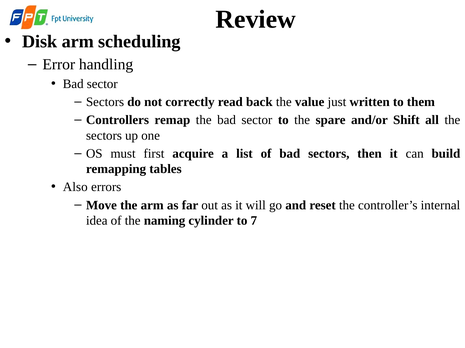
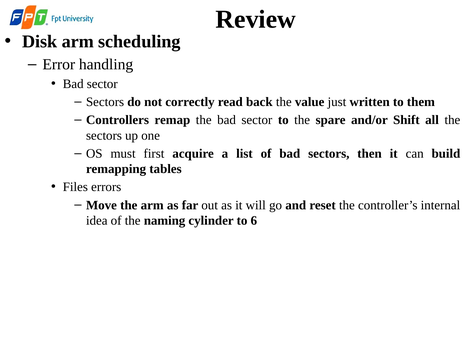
Also: Also -> Files (75, 187)
7: 7 -> 6 (254, 221)
